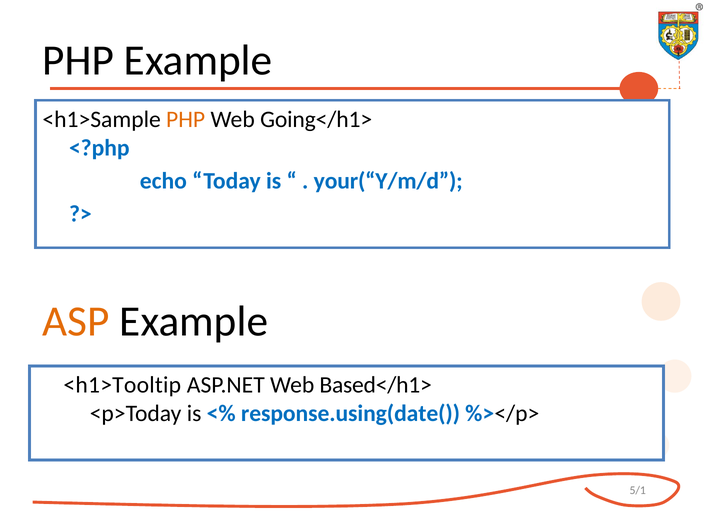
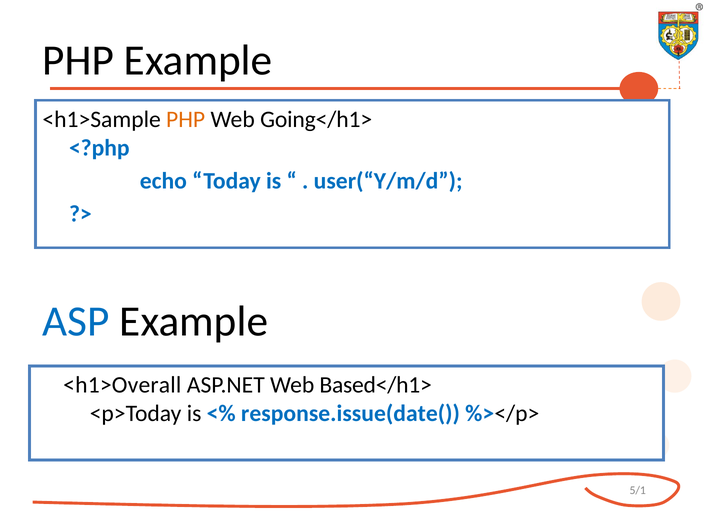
your(“Y/m/d: your(“Y/m/d -> user(“Y/m/d (388, 181)
ASP colour: orange -> blue (76, 322)
<h1>Tooltip: <h1>Tooltip -> <h1>Overall (122, 385)
response.using(date(: response.using(date( -> response.issue(date( (350, 413)
